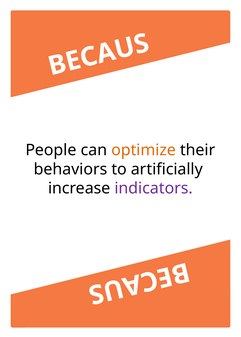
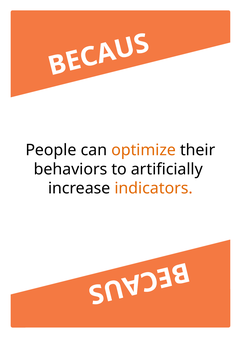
indicators colour: purple -> orange (154, 188)
